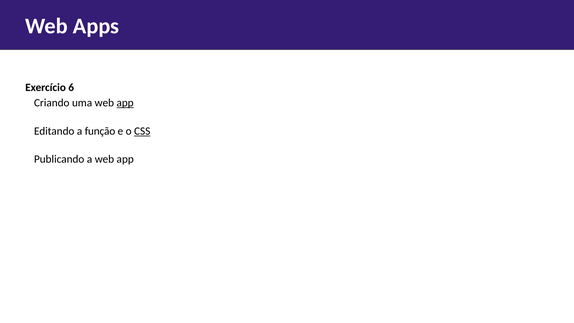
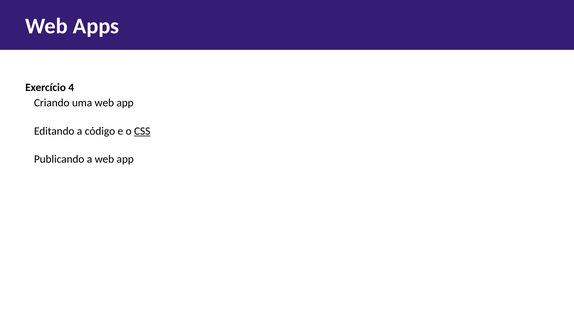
6: 6 -> 4 (71, 88)
app underline: present -> none (125, 103)
função: função -> código (100, 131)
